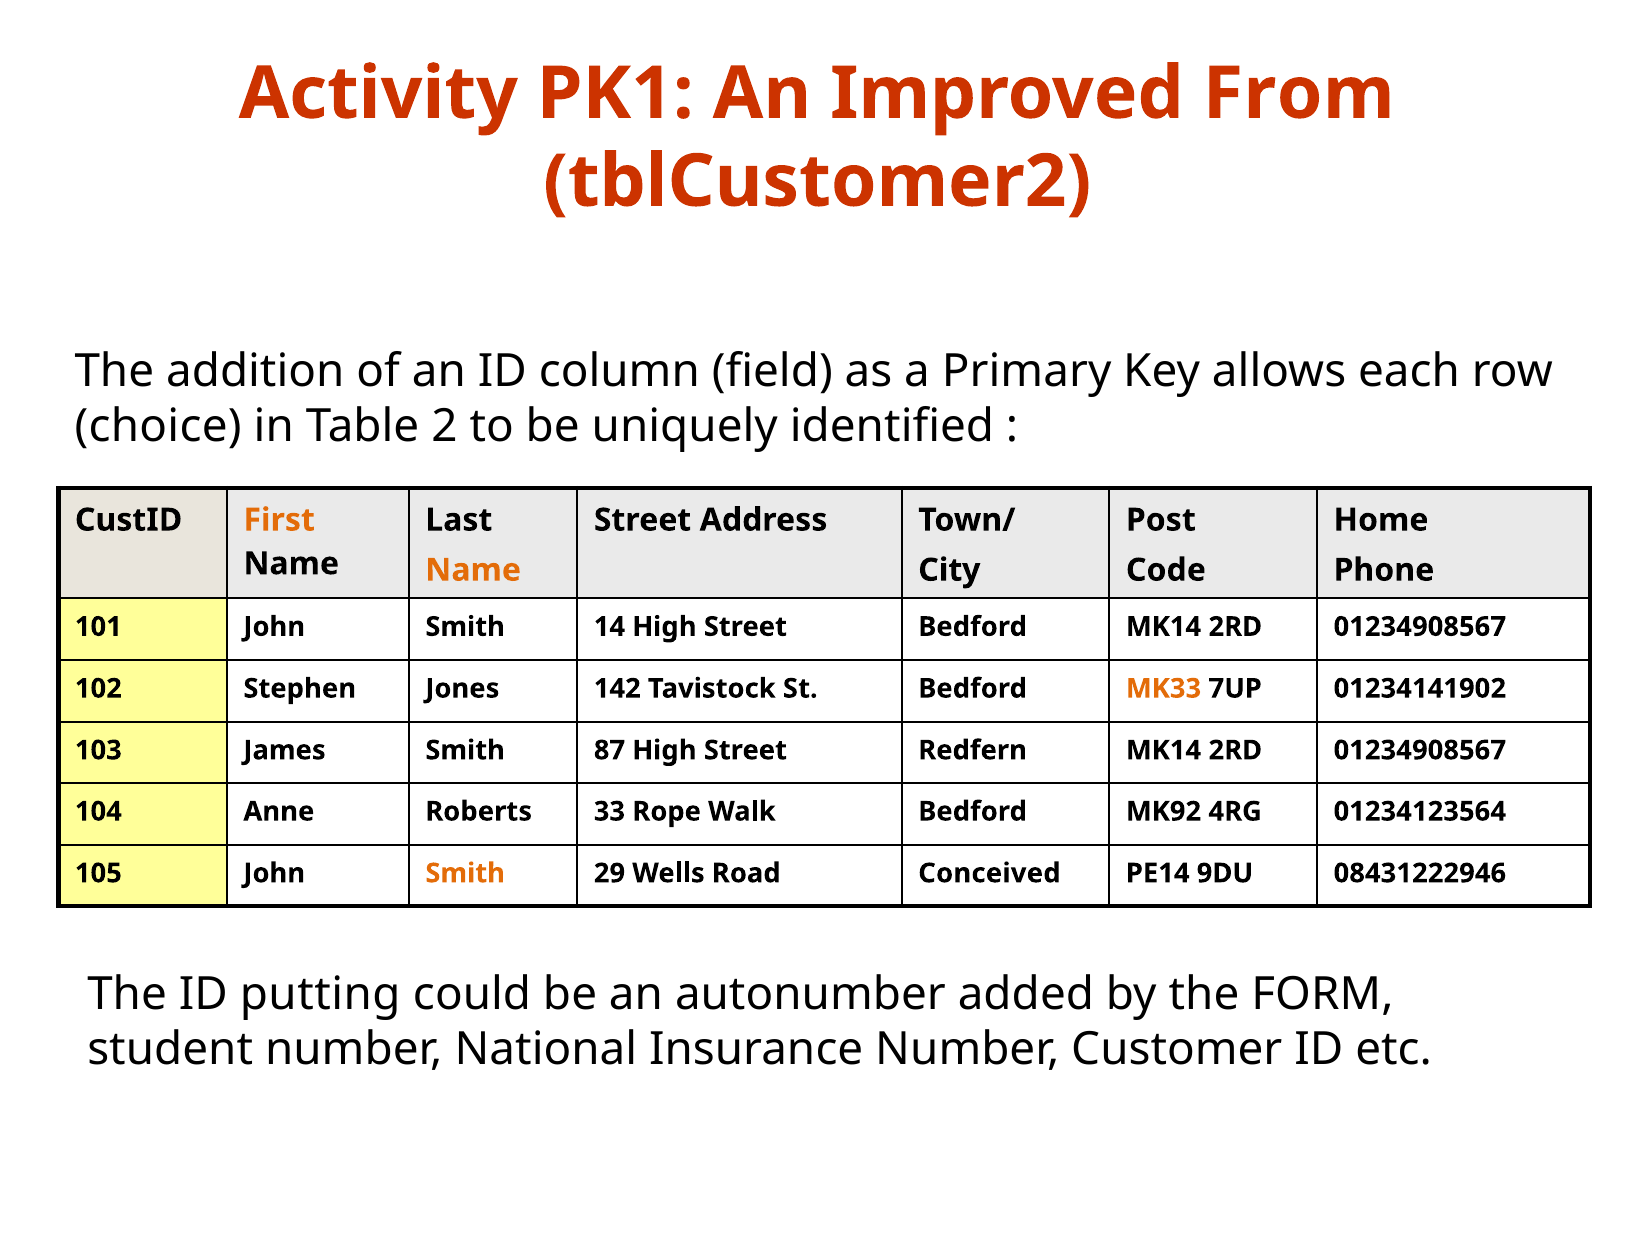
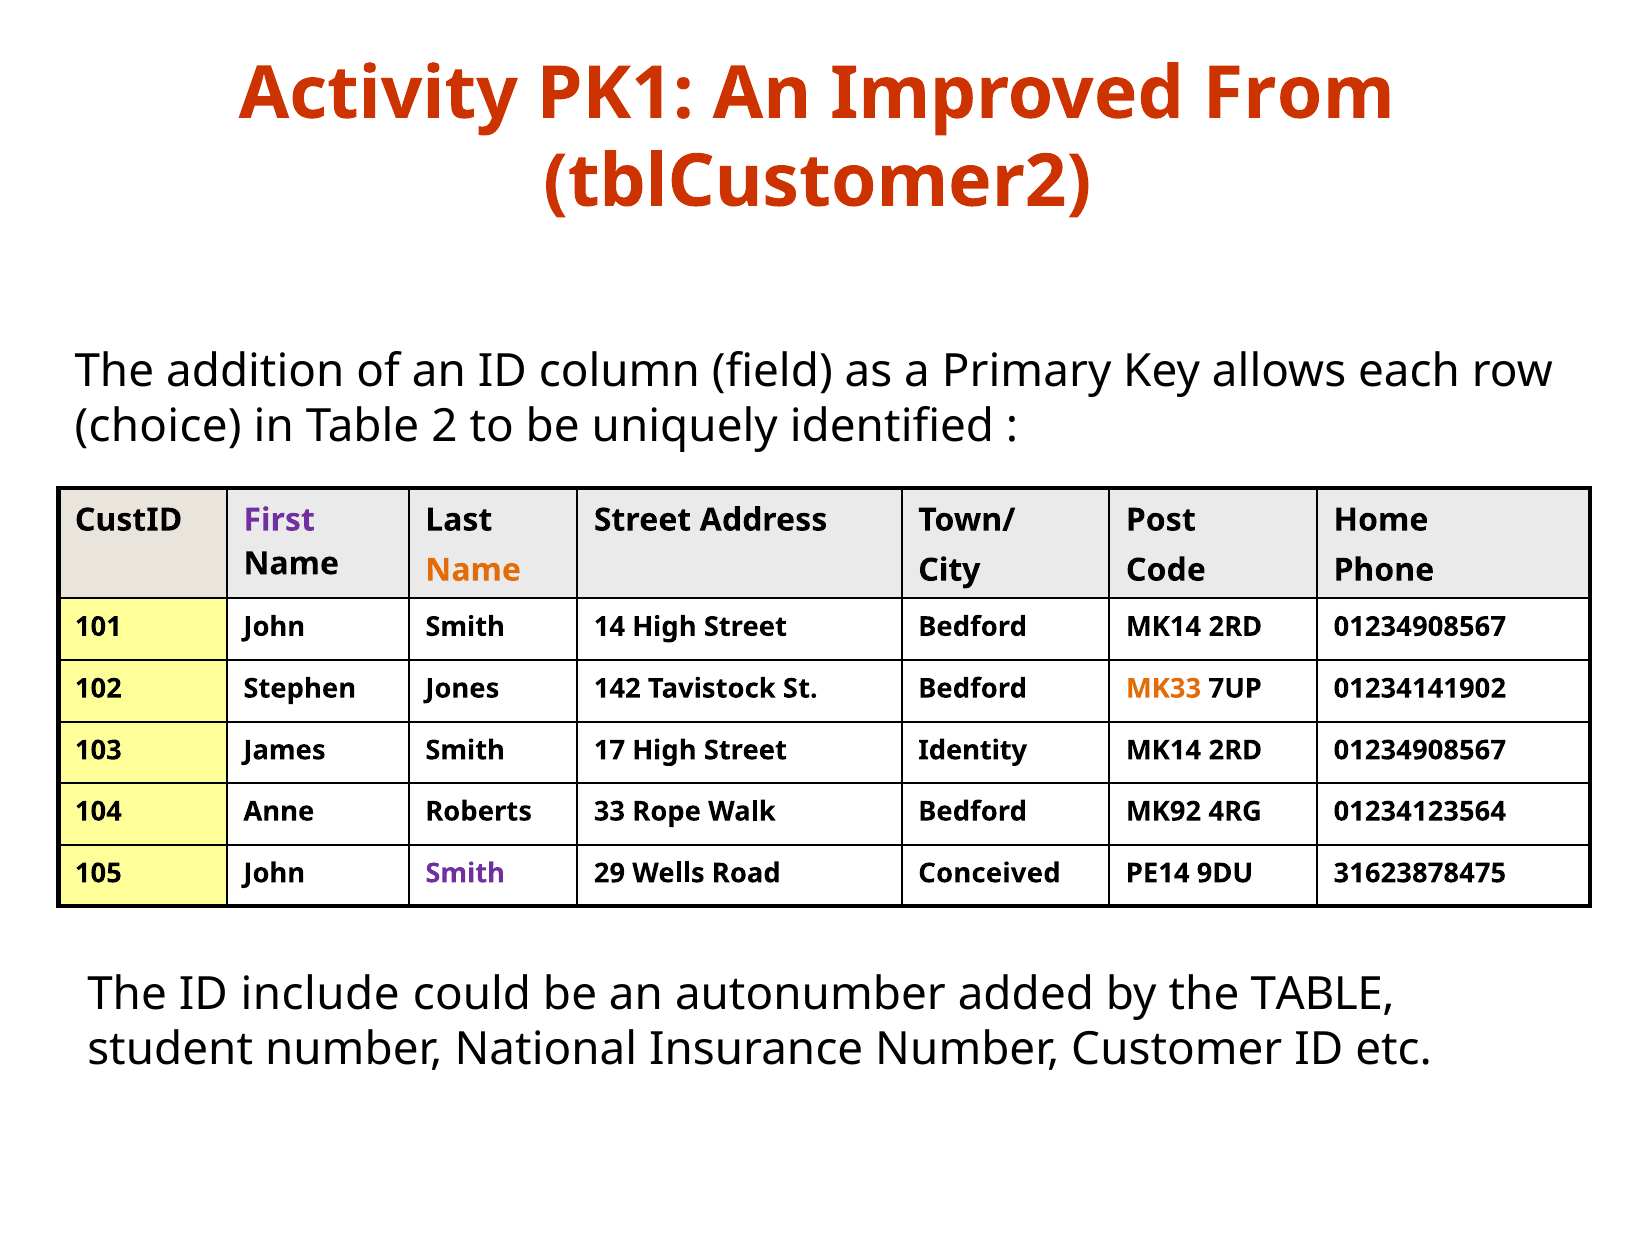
First colour: orange -> purple (279, 520)
87: 87 -> 17 (609, 750)
Redfern: Redfern -> Identity (973, 750)
Smith colour: orange -> purple (465, 873)
08431222946: 08431222946 -> 31623878475 (1420, 873)
putting: putting -> include (320, 994)
the FORM: FORM -> TABLE (1323, 994)
